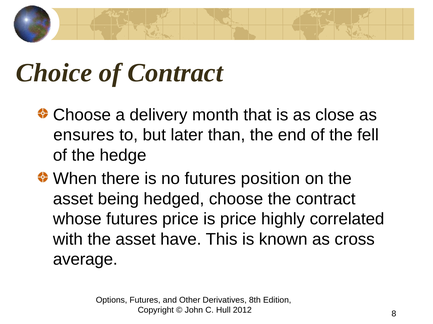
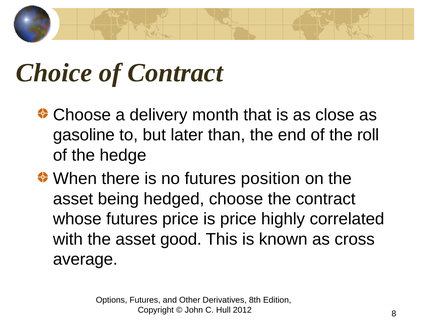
ensures: ensures -> gasoline (84, 135)
fell: fell -> roll (368, 135)
have: have -> good (181, 240)
